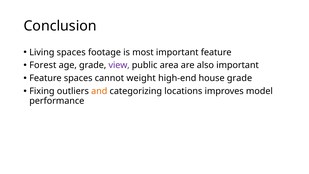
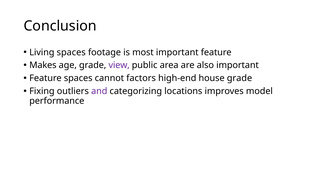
Forest: Forest -> Makes (43, 65)
weight: weight -> factors (141, 78)
and colour: orange -> purple (99, 91)
